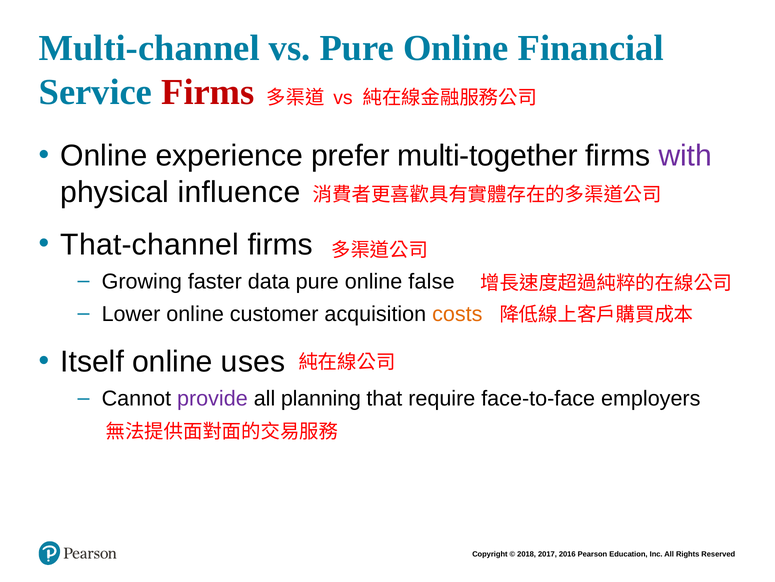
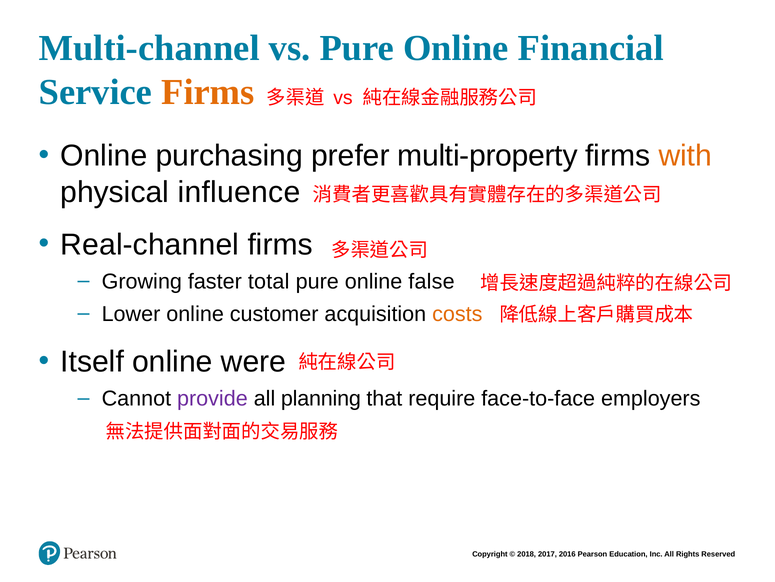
Firms colour: red -> orange (208, 92)
experience: experience -> purchasing (229, 156)
multi-together: multi-together -> multi-property (487, 156)
with colour: purple -> orange (685, 156)
That-channel: That-channel -> Real-channel (150, 244)
data: data -> total (269, 281)
uses: uses -> were (253, 361)
